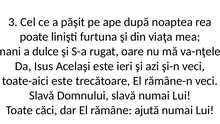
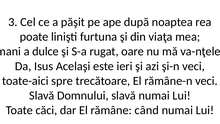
toate-aici este: este -> spre (62, 81)
rămâne ajută: ajută -> când (147, 110)
